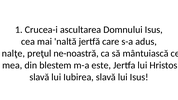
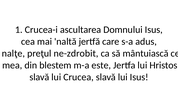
ne-noastră: ne-noastră -> ne-zdrobit (76, 53)
lui Iubirea: Iubirea -> Crucea (79, 77)
